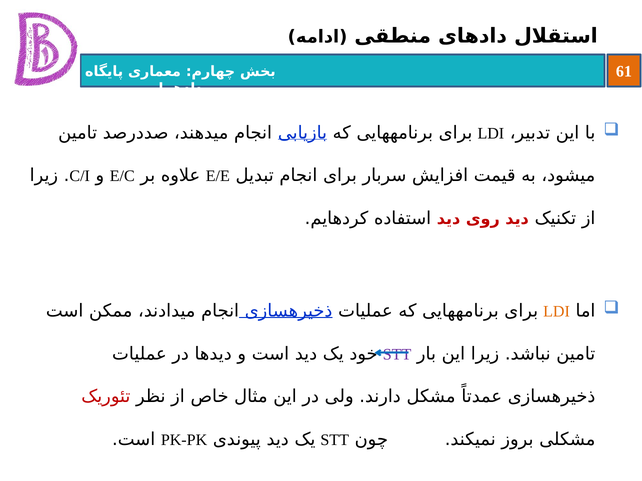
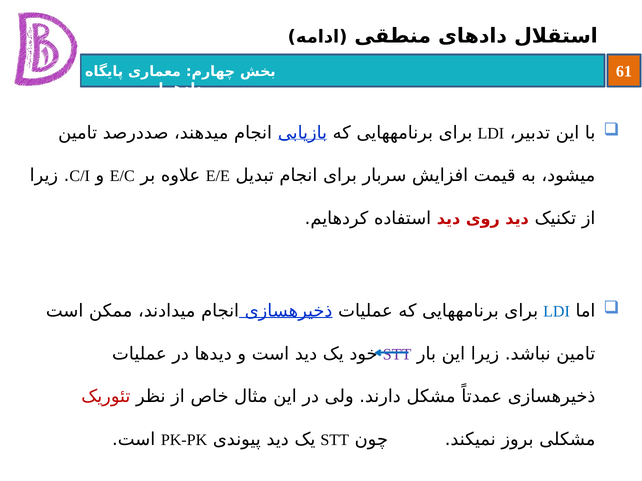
LDI colour: orange -> blue (557, 312)
